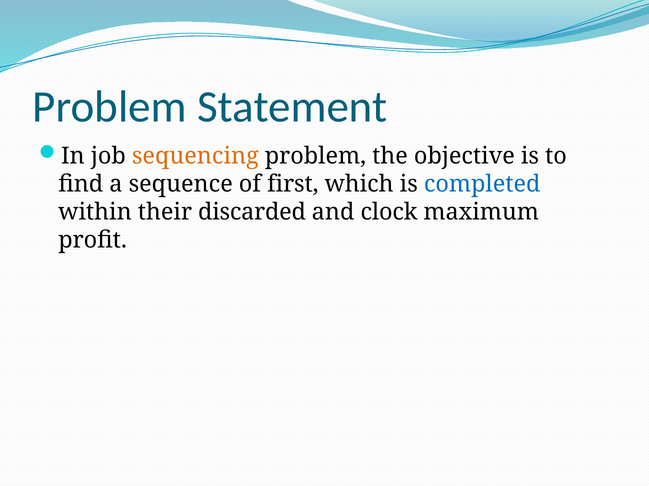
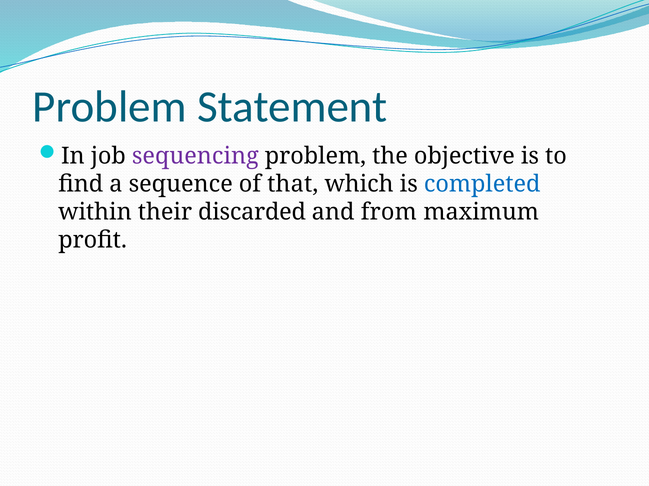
sequencing colour: orange -> purple (195, 156)
first: first -> that (293, 184)
clock: clock -> from (389, 212)
